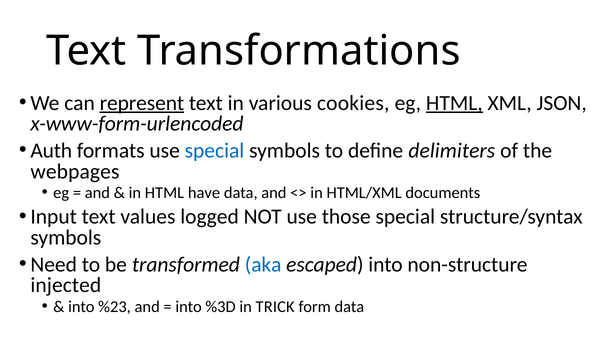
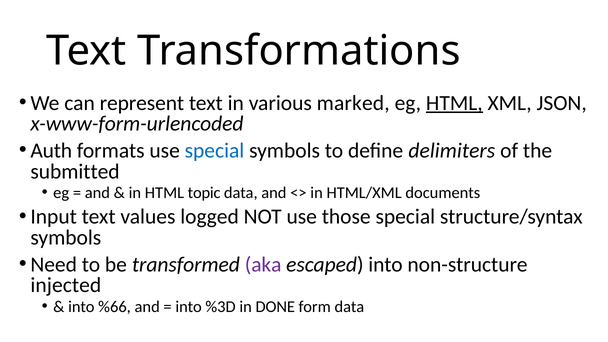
represent underline: present -> none (142, 103)
cookies: cookies -> marked (353, 103)
webpages: webpages -> submitted (75, 171)
have: have -> topic (204, 193)
aka colour: blue -> purple (263, 264)
%23: %23 -> %66 (115, 307)
TRICK: TRICK -> DONE (275, 307)
